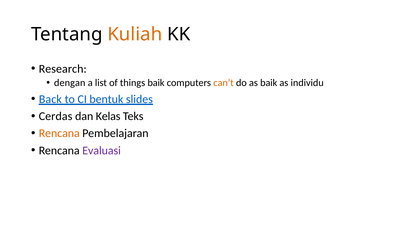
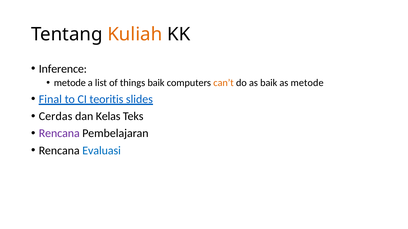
Research: Research -> Inference (63, 69)
dengan: dengan -> metode (70, 83)
as individu: individu -> metode (307, 83)
Back: Back -> Final (50, 99)
bentuk: bentuk -> teoritis (106, 99)
Rencana colour: orange -> purple (59, 134)
Evaluasi colour: purple -> blue (102, 151)
